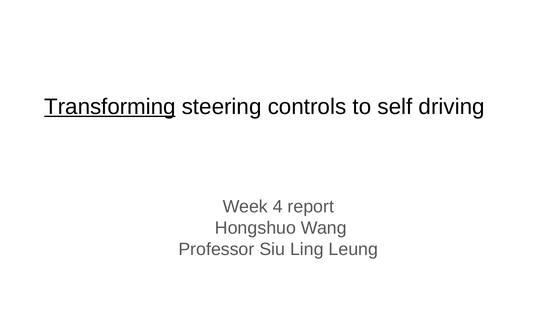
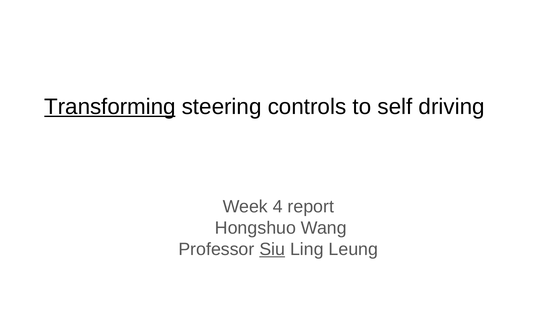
Siu underline: none -> present (272, 250)
